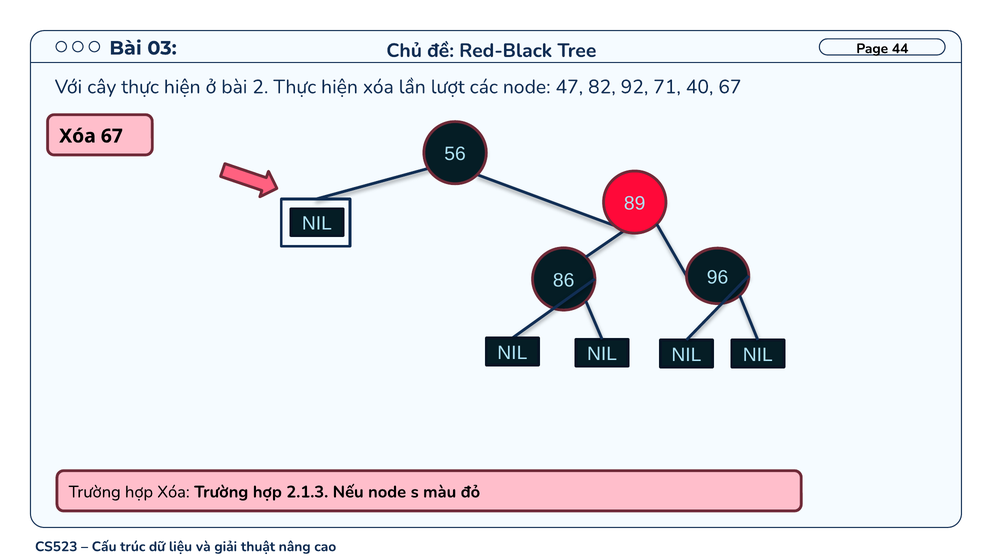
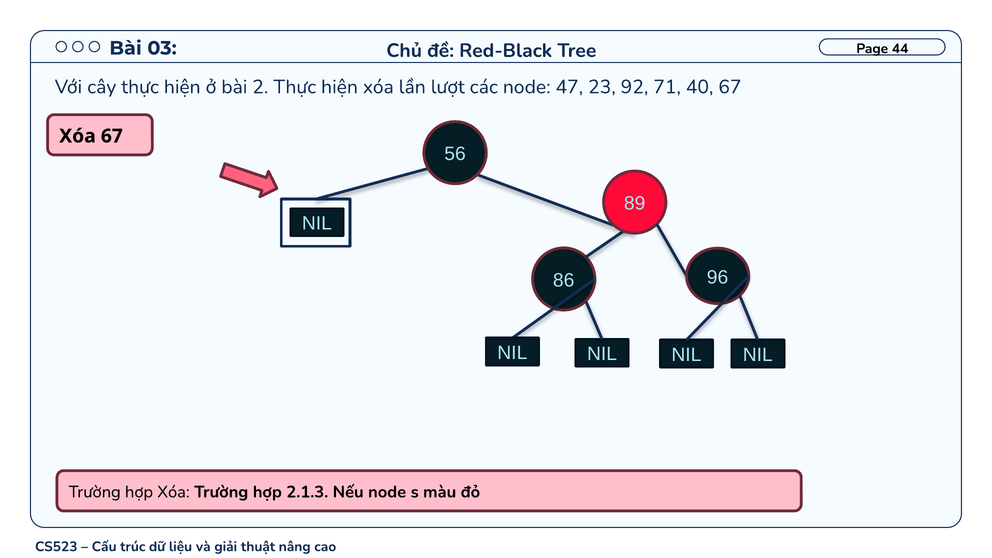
82: 82 -> 23 (602, 87)
